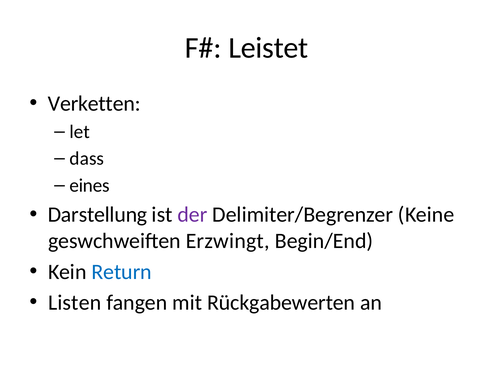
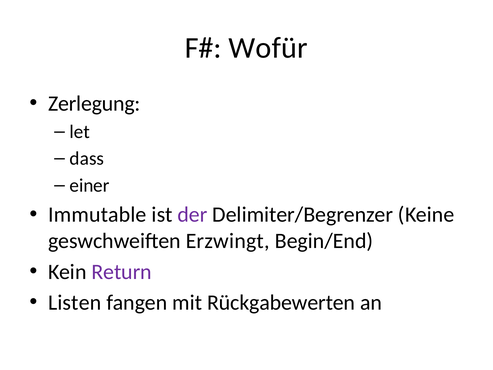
Leistet: Leistet -> Wofür (268, 48)
Verketten: Verketten -> Zerlegung (94, 103)
eines: eines -> einer (90, 185)
Darstellung: Darstellung -> Immutable (97, 215)
Return colour: blue -> purple (122, 272)
